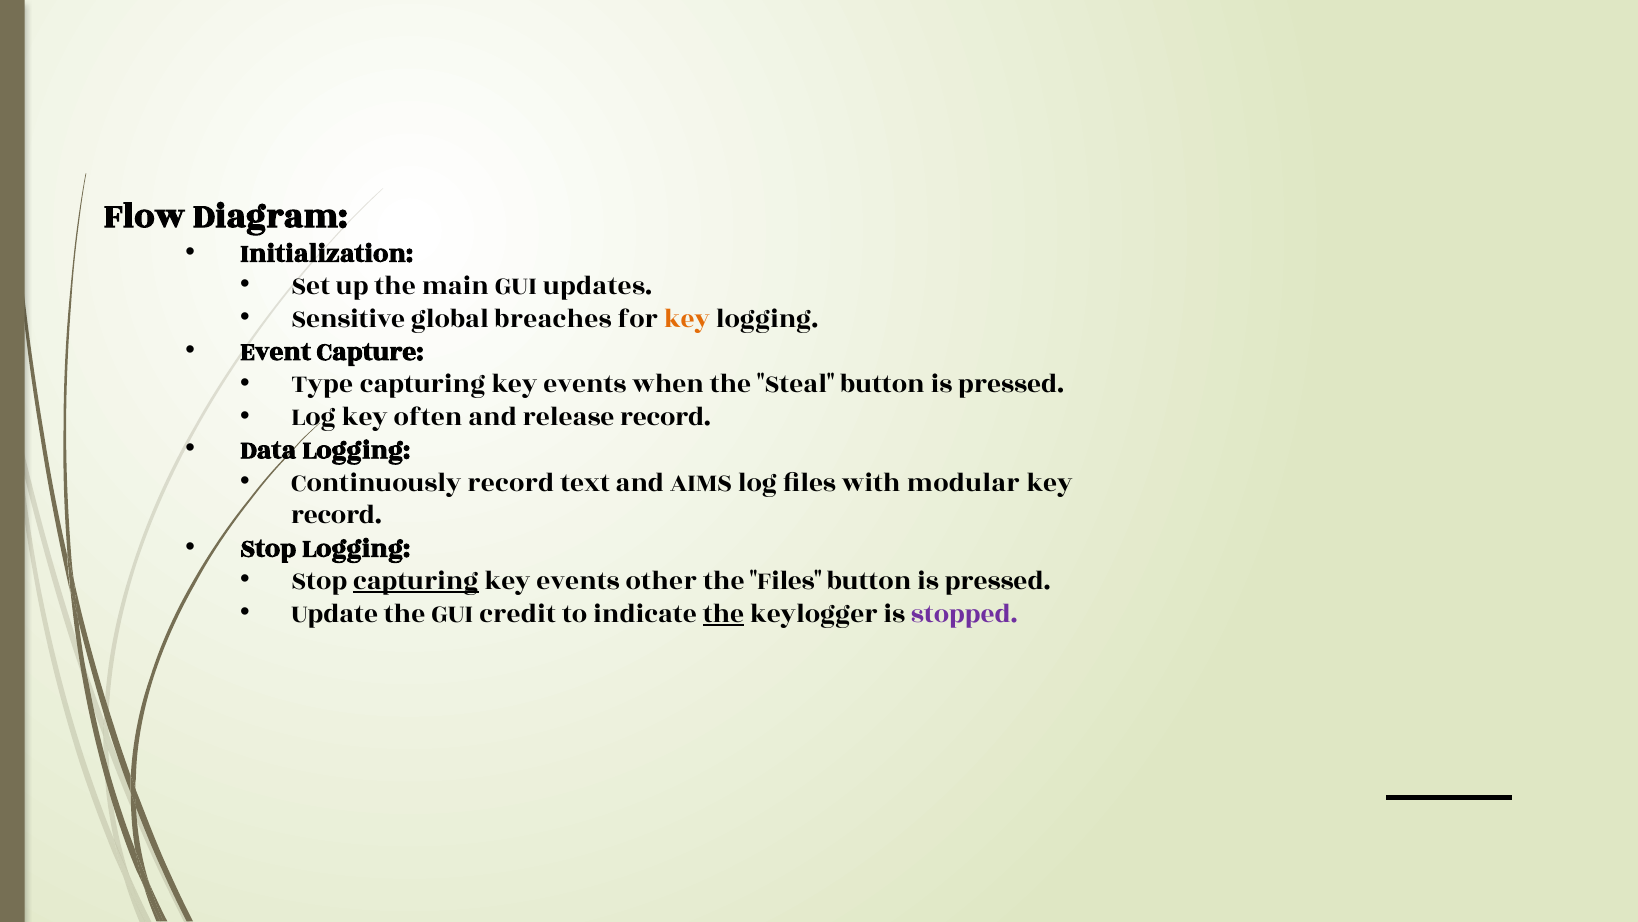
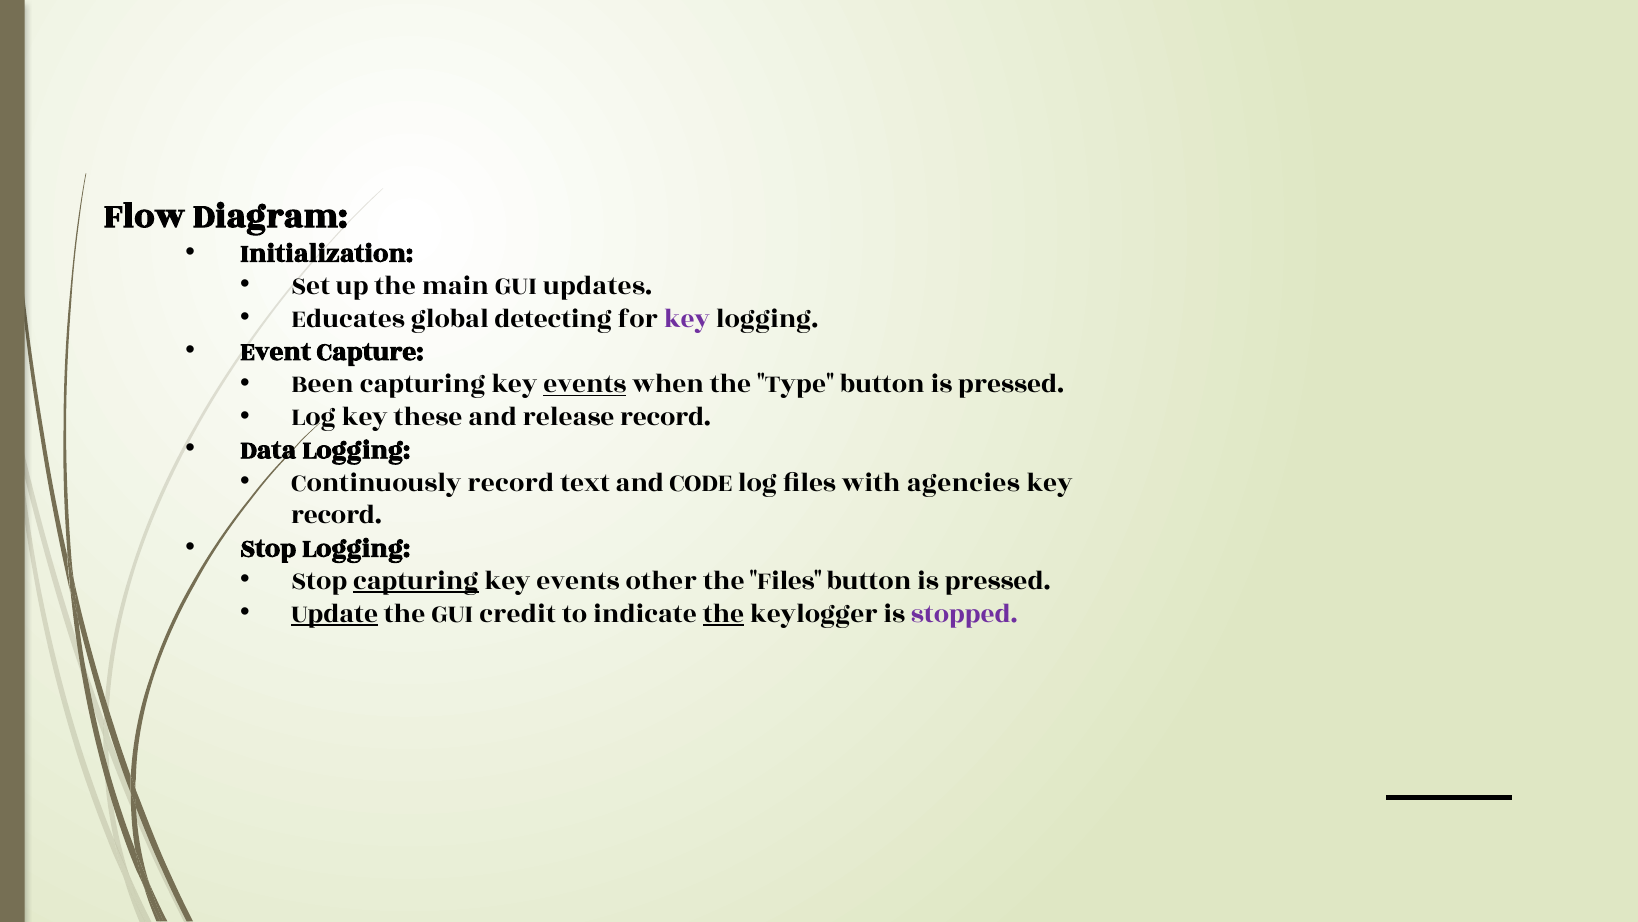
Sensitive: Sensitive -> Educates (348, 318)
breaches: breaches -> detecting (553, 318)
key colour: orange -> purple (687, 318)
Type: Type -> Been (322, 383)
events underline: none -> present (585, 383)
Steal: Steal -> Type (796, 383)
often: often -> these (428, 416)
AIMS: AIMS -> CODE (701, 482)
modular: modular -> agencies (963, 482)
Update underline: none -> present (335, 613)
